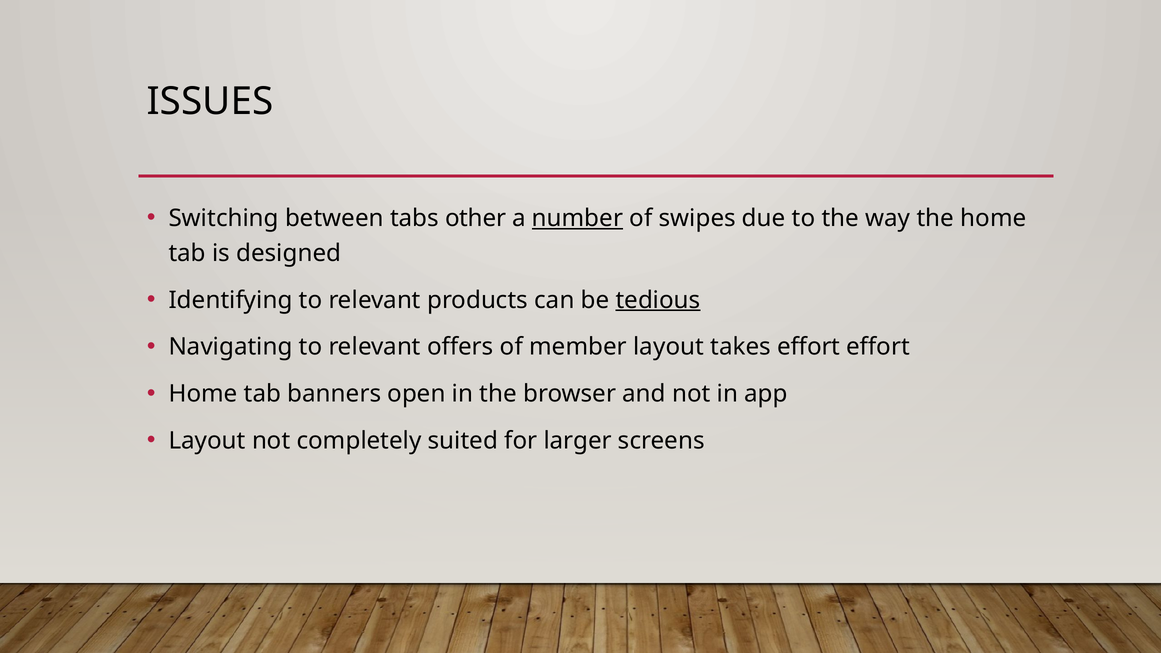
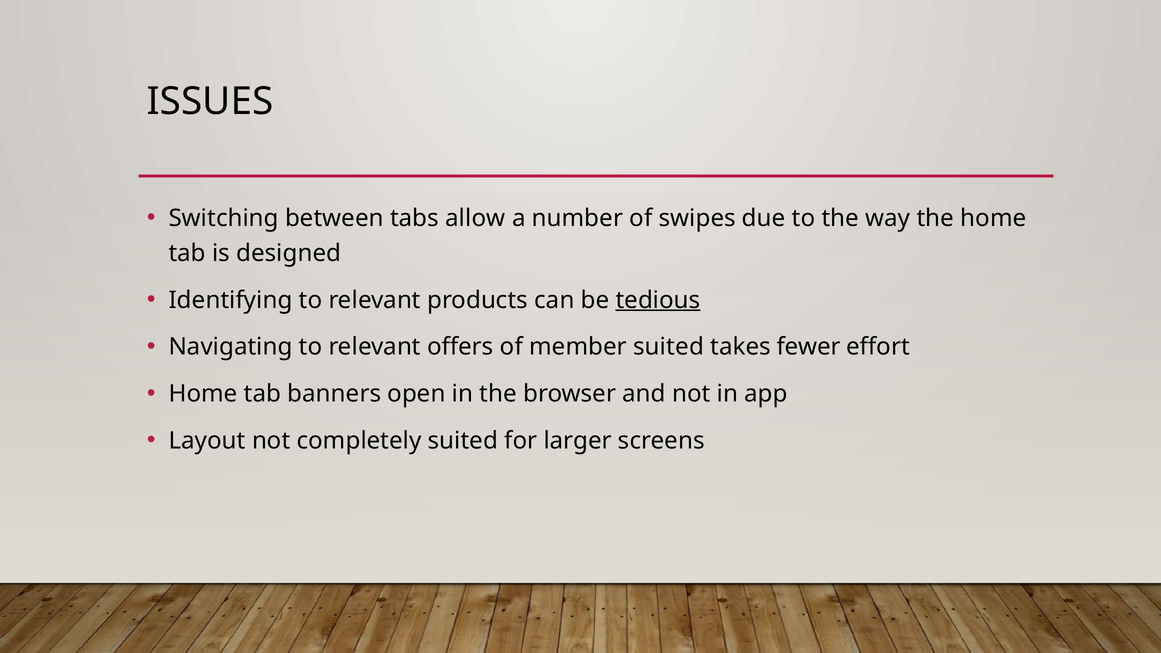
other: other -> allow (475, 218)
number underline: present -> none (577, 218)
member layout: layout -> suited (669, 347)
takes effort: effort -> fewer (809, 347)
